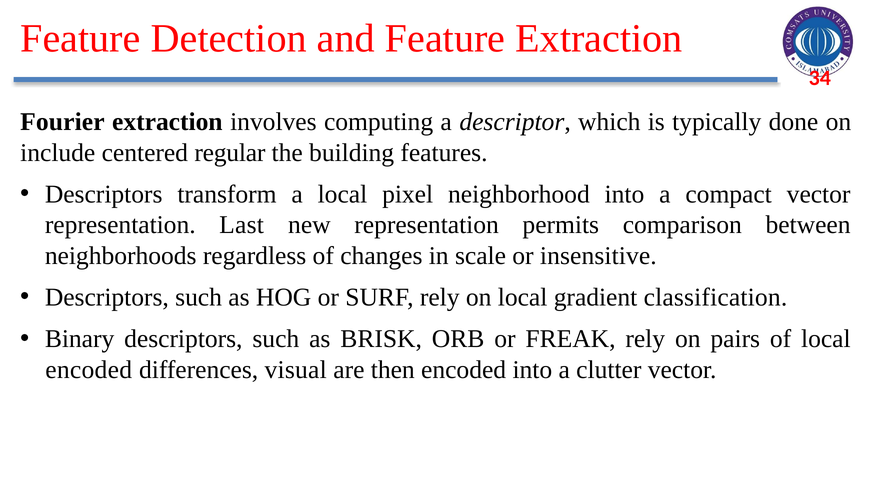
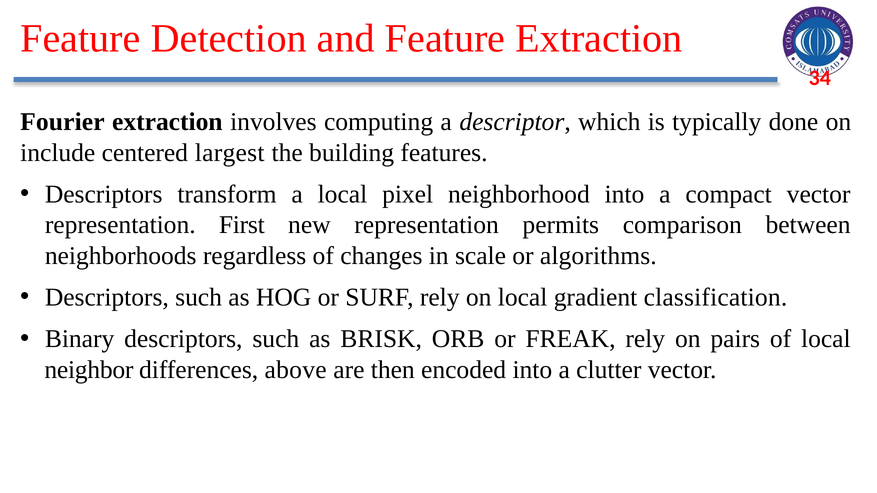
regular: regular -> largest (230, 153)
Last: Last -> First (242, 225)
insensitive: insensitive -> algorithms (598, 256)
encoded: encoded -> neighbor (89, 370)
visual: visual -> above (296, 370)
